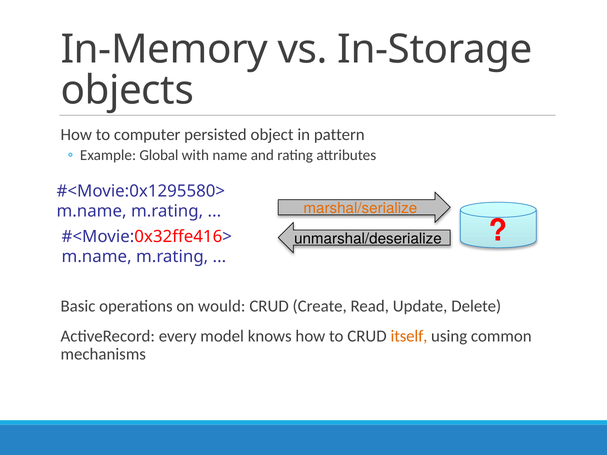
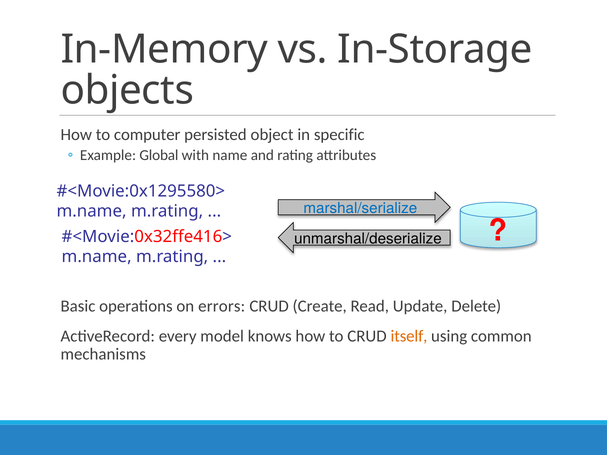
pattern: pattern -> specific (339, 135)
marshal/serialize colour: orange -> blue (360, 208)
would: would -> errors (222, 306)
